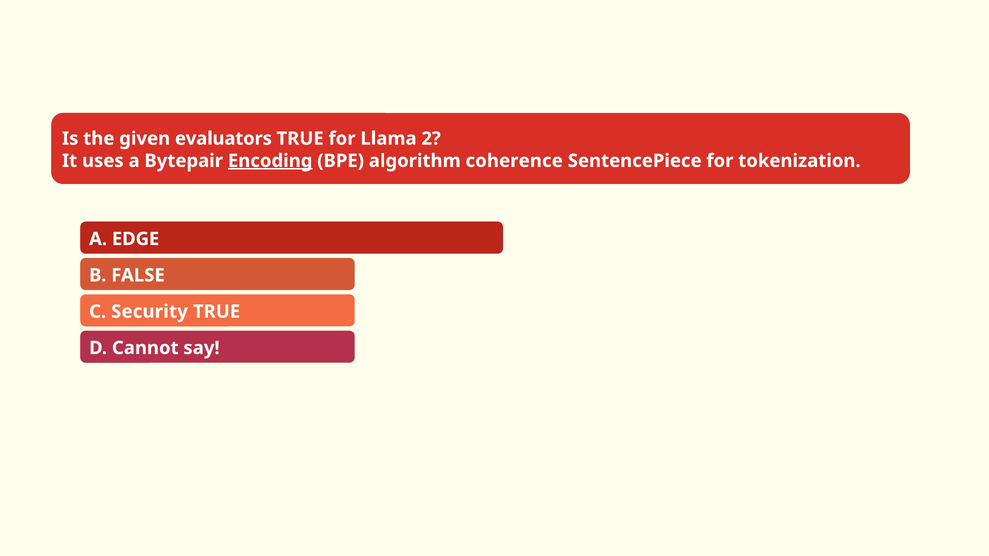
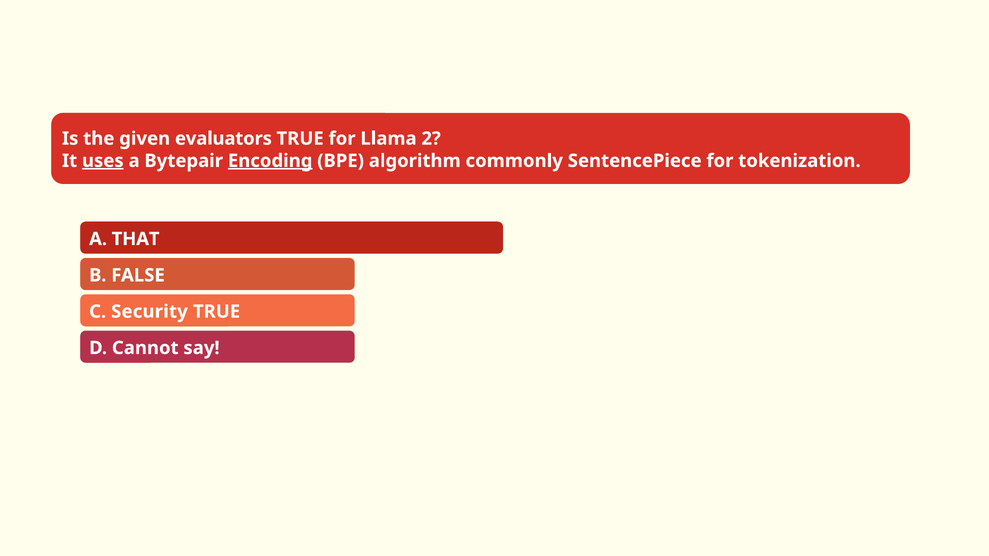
uses underline: none -> present (103, 161)
coherence: coherence -> commonly (514, 161)
EDGE: EDGE -> THAT (136, 239)
